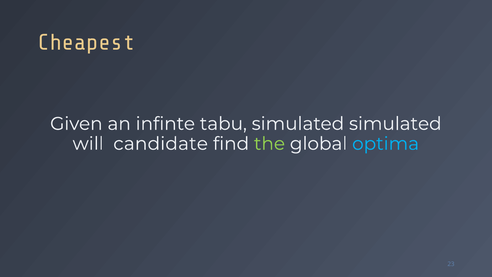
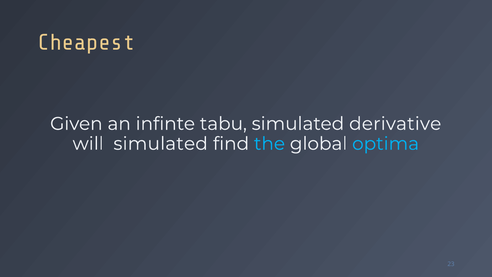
simulated simulated: simulated -> derivative (395, 124)
will candidate: candidate -> simulated (161, 144)
the colour: light green -> light blue (269, 144)
